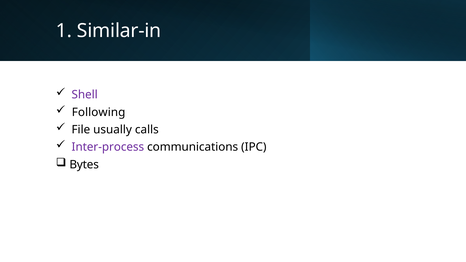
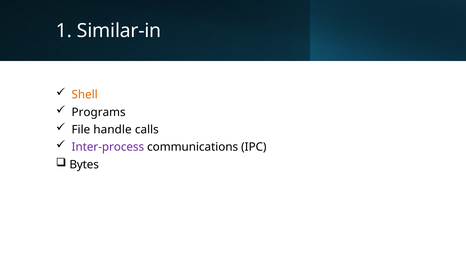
Shell colour: purple -> orange (85, 95)
Following: Following -> Programs (99, 112)
usually: usually -> handle (113, 130)
